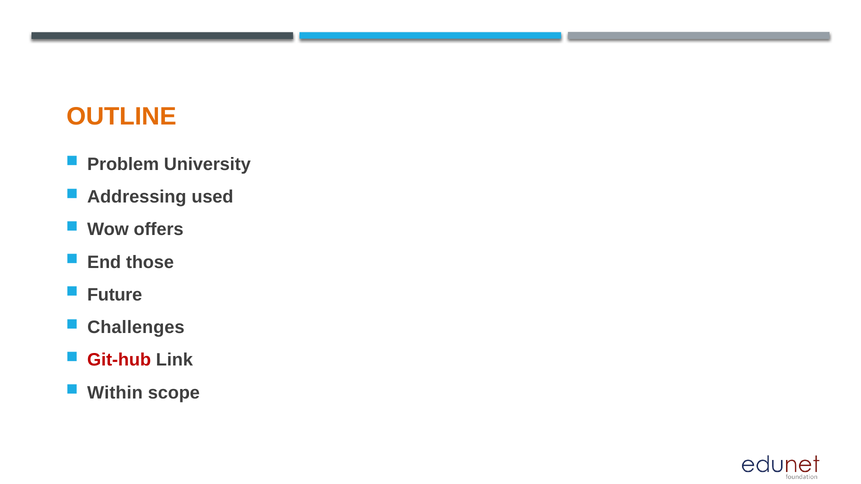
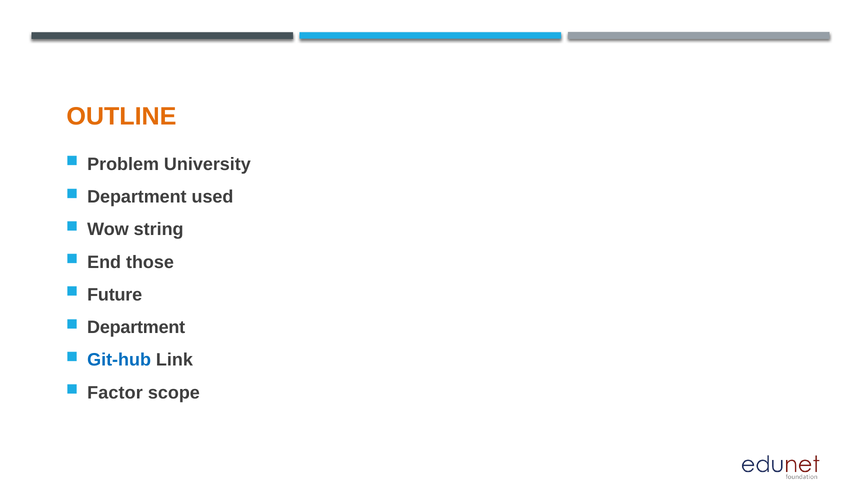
Addressing: Addressing -> Department (137, 197)
offers: offers -> string (159, 230)
Challenges: Challenges -> Department (136, 328)
Git-hub colour: red -> blue (119, 360)
Within: Within -> Factor (115, 393)
